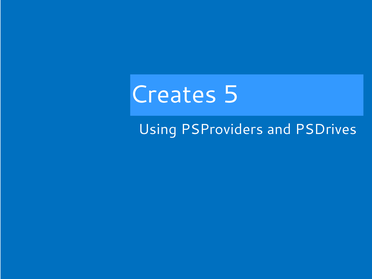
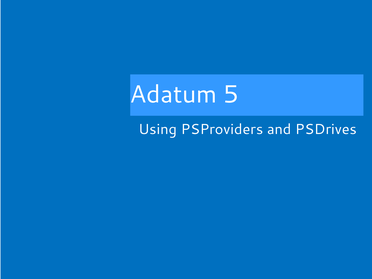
Creates: Creates -> Adatum (173, 94)
